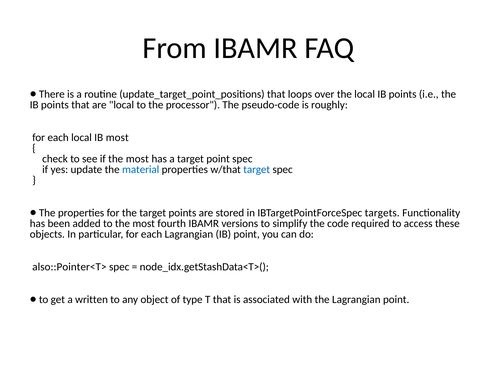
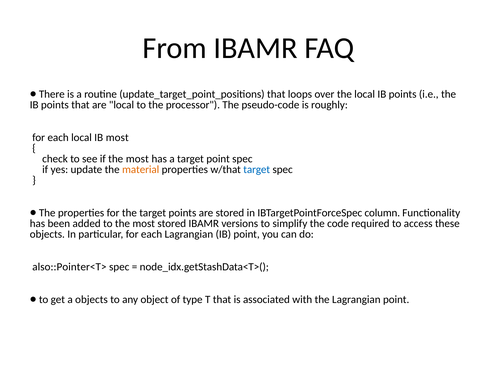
material colour: blue -> orange (141, 169)
targets: targets -> column (382, 213)
most fourth: fourth -> stored (172, 223)
a written: written -> objects (91, 299)
